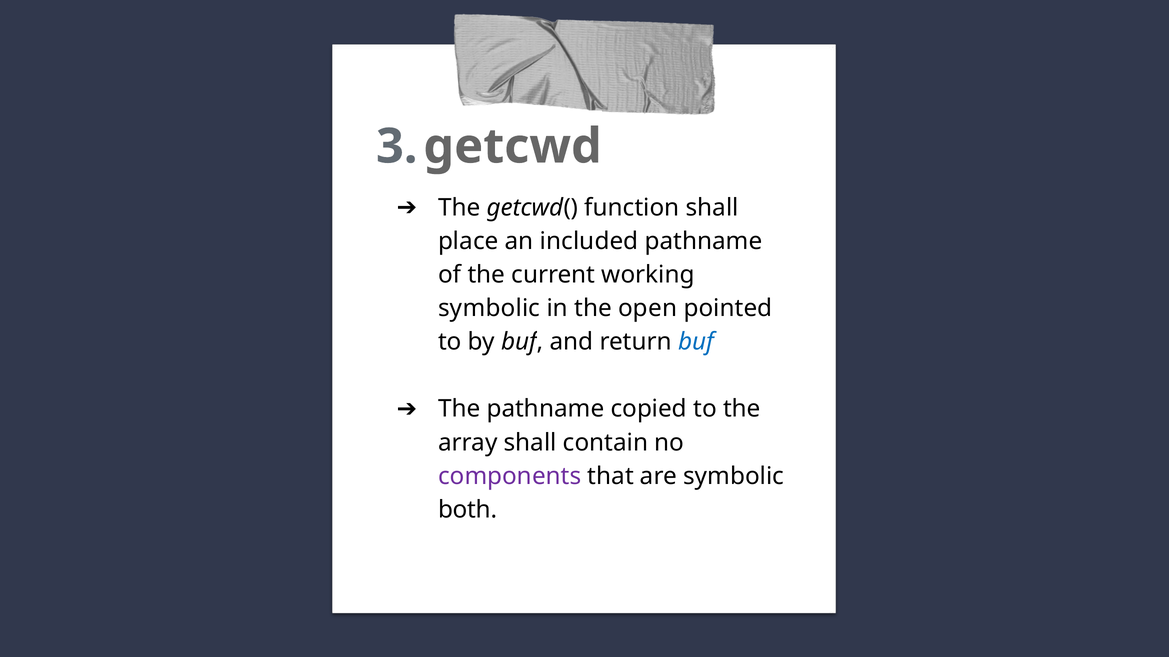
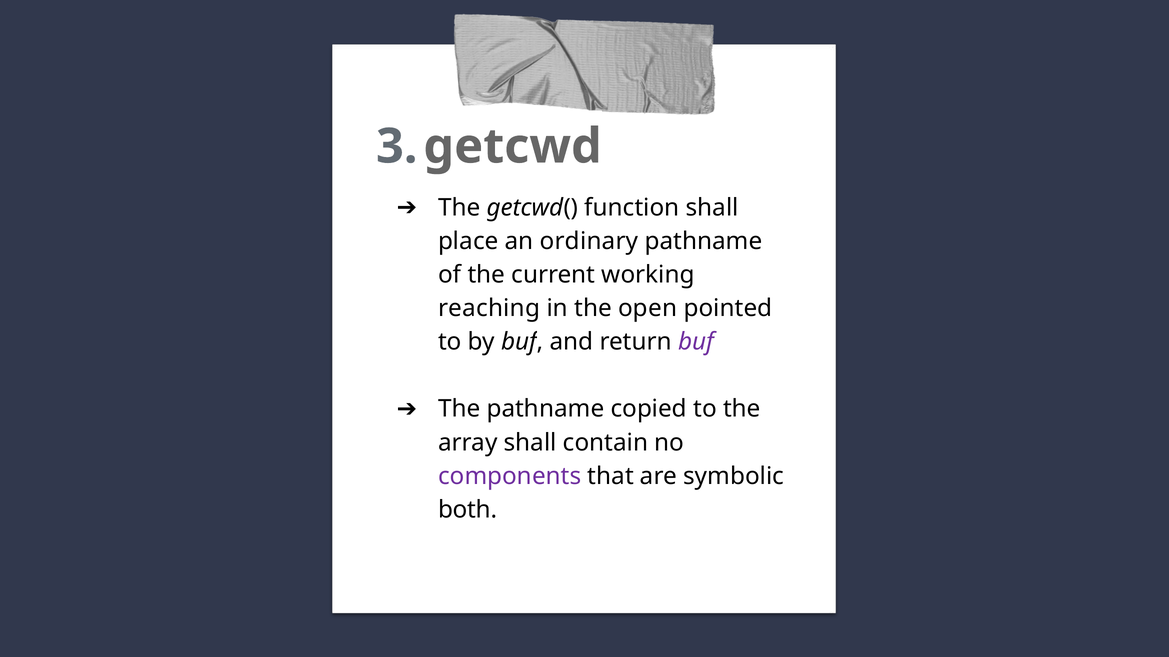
included: included -> ordinary (589, 241)
symbolic: symbolic -> reaching (489, 309)
buf colour: blue -> purple (696, 342)
